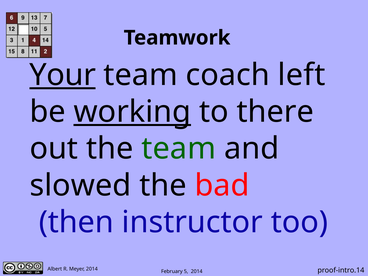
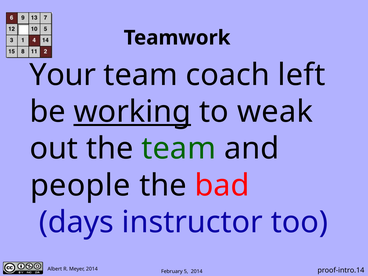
Your underline: present -> none (63, 75)
there: there -> weak (275, 112)
slowed: slowed -> people (80, 185)
then: then -> days (76, 222)
